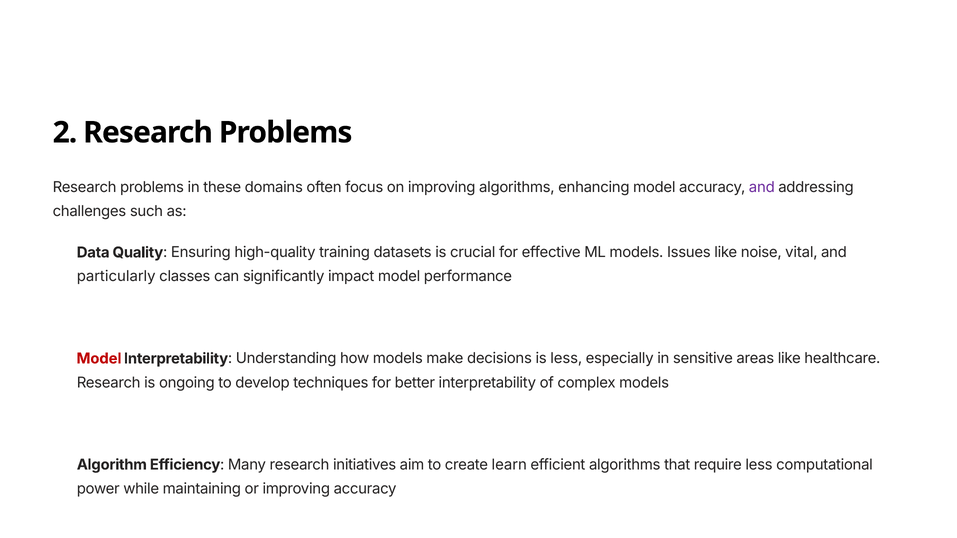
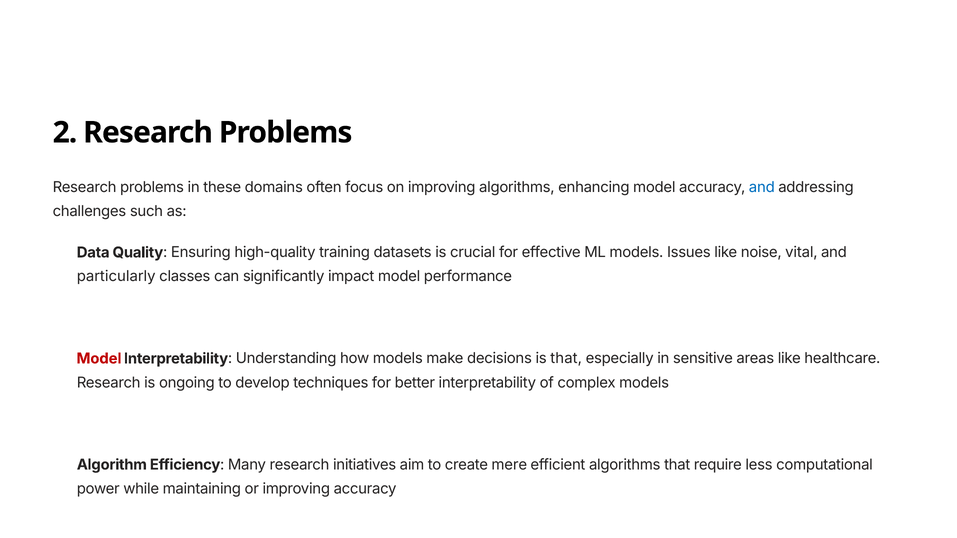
and colour: purple -> blue (762, 187)
is less: less -> that (566, 359)
learn: learn -> mere (509, 465)
